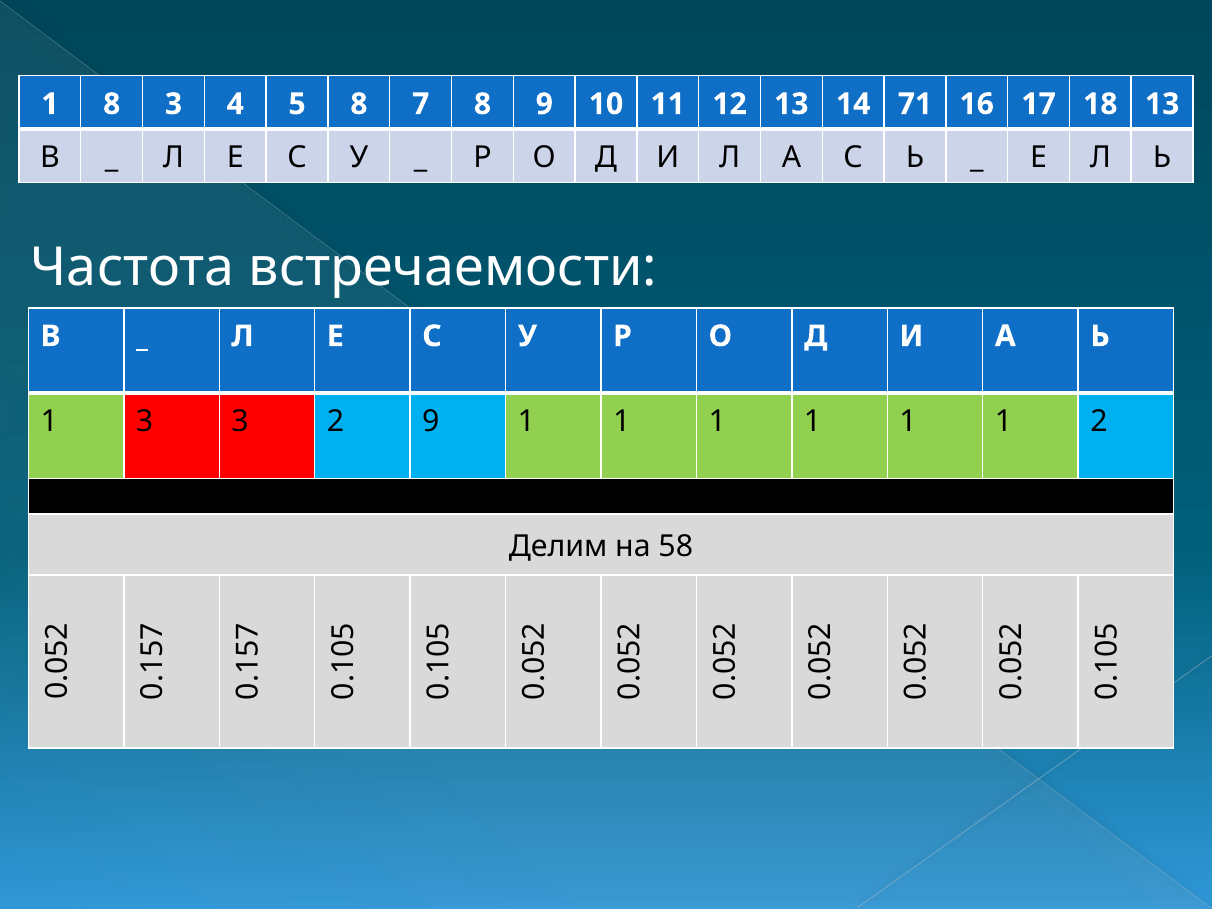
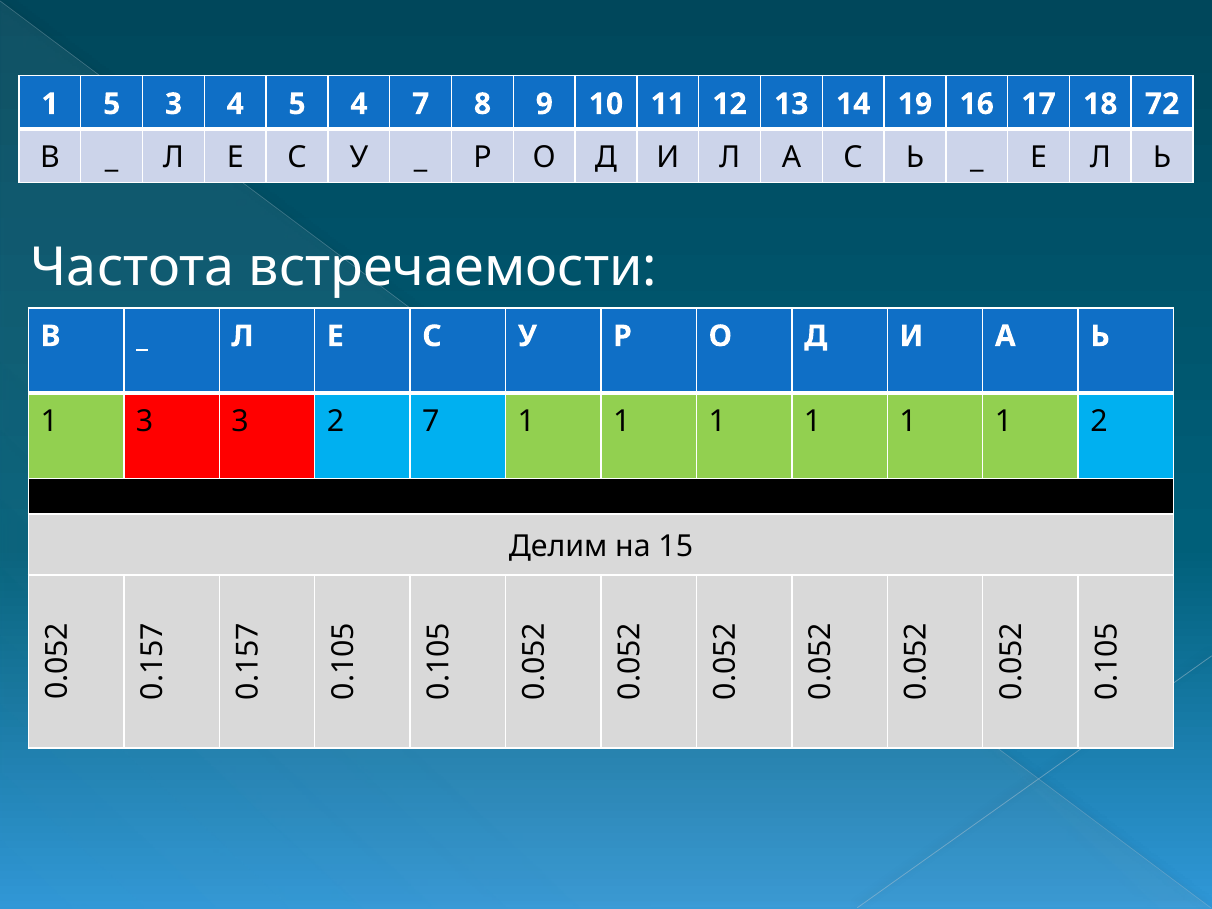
8: 8 -> 5 (112, 104)
5 8: 8 -> 4 (359, 104)
71: 71 -> 19 (915, 104)
18 13: 13 -> 72 (1162, 104)
2 9: 9 -> 7 (431, 422)
58: 58 -> 15 (676, 546)
